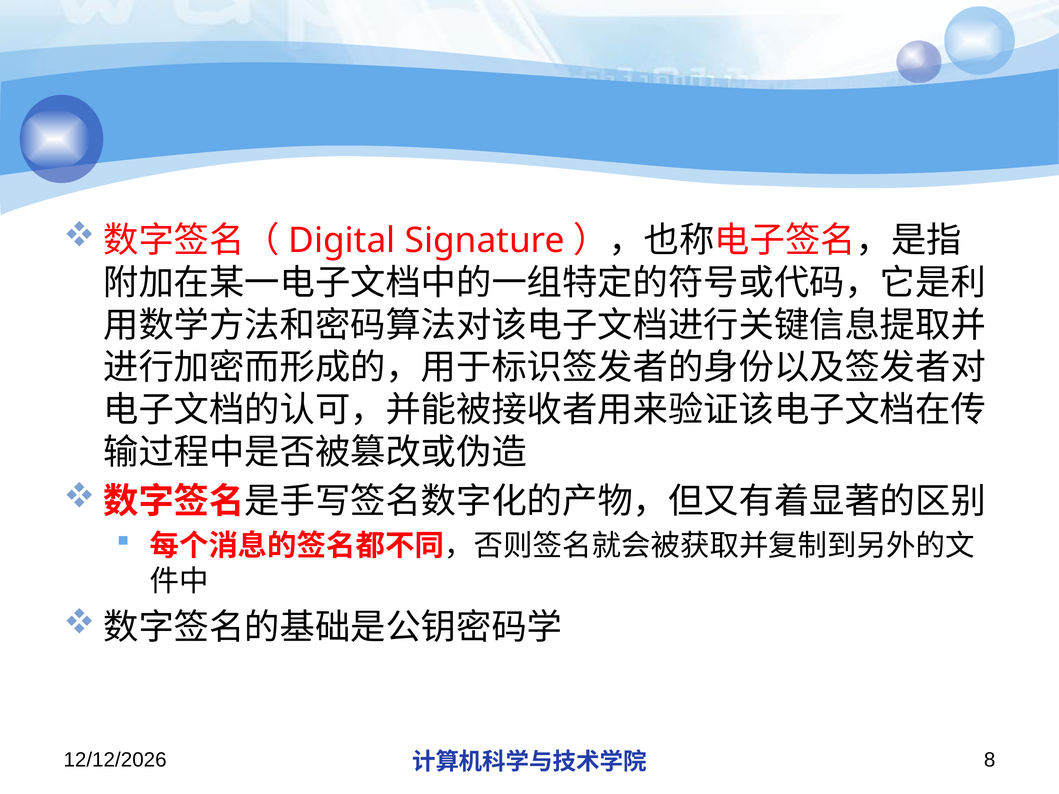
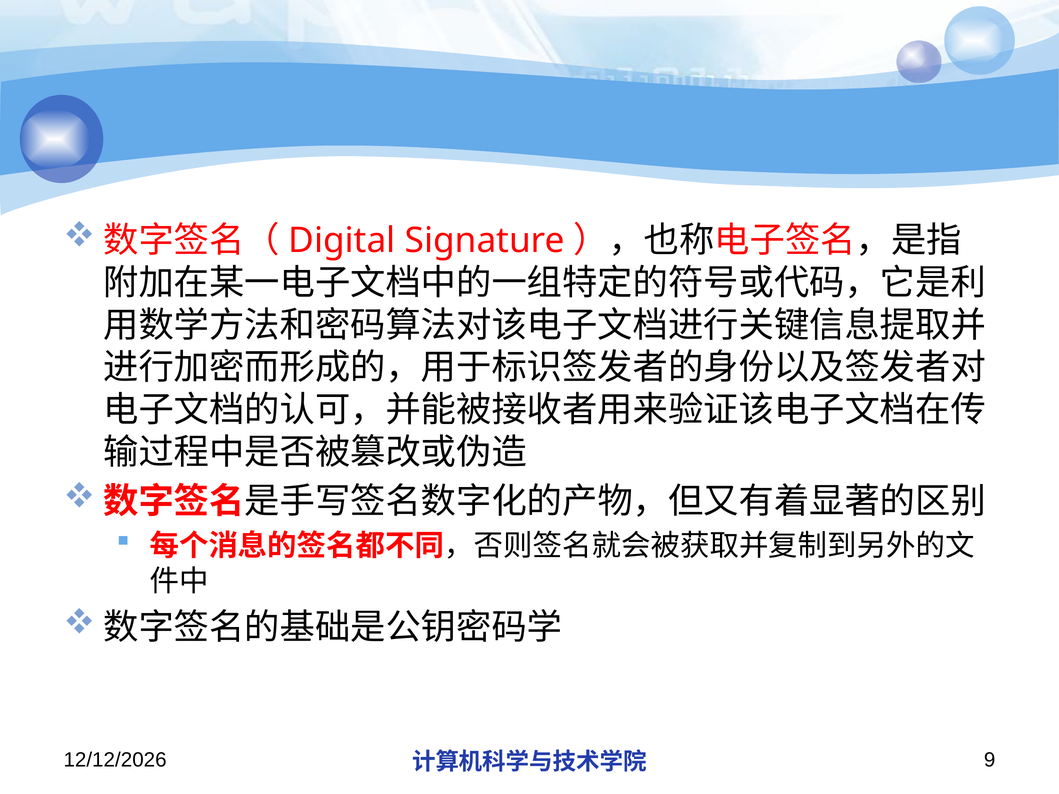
8: 8 -> 9 (990, 760)
